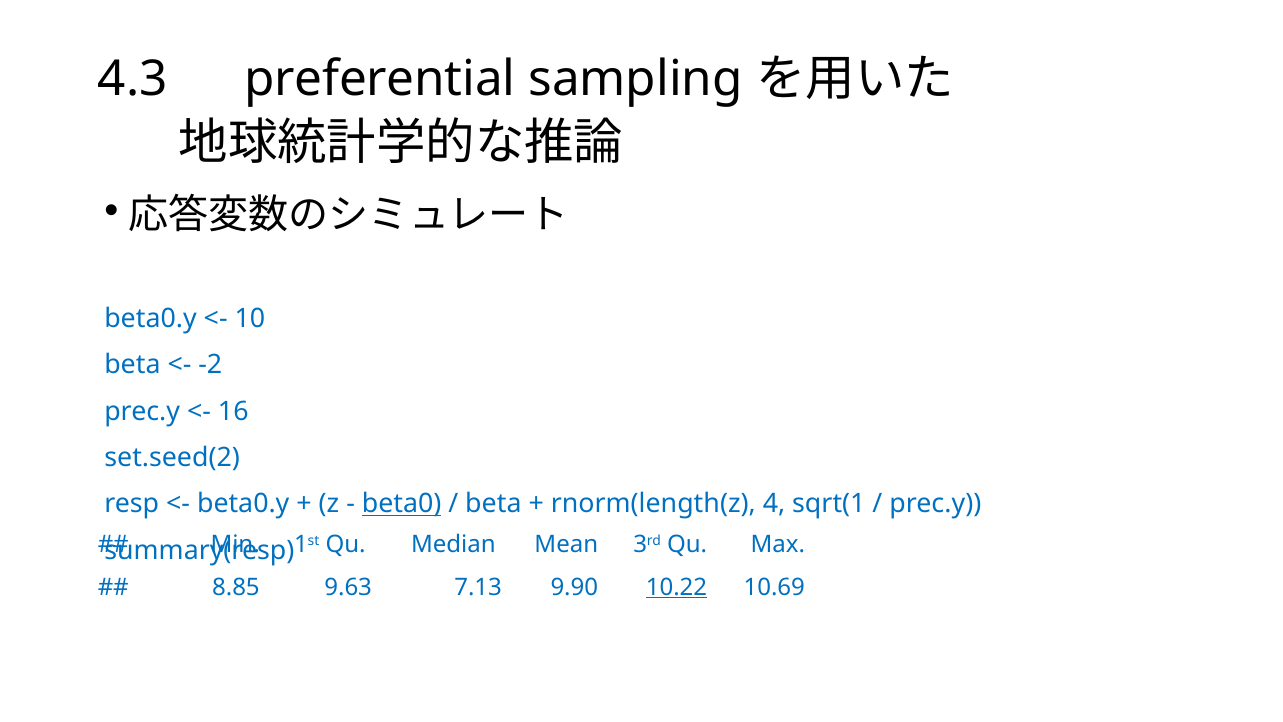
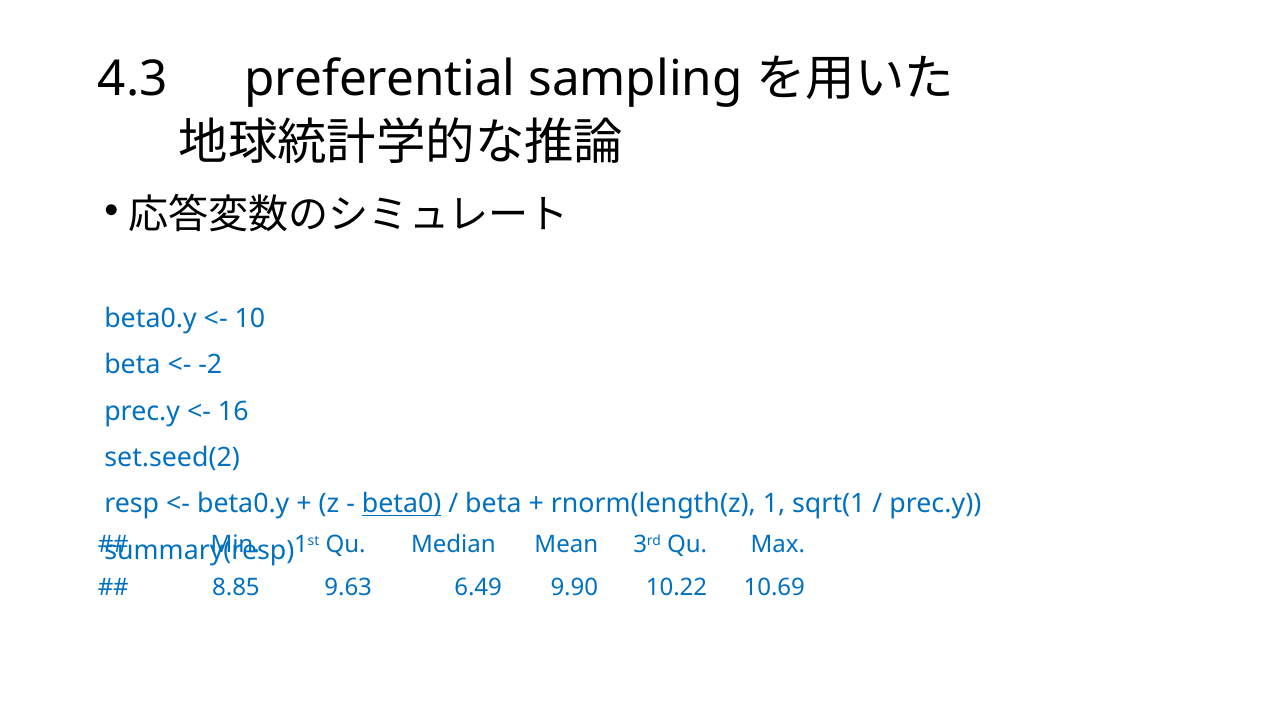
4: 4 -> 1 (774, 504)
7.13: 7.13 -> 6.49 (478, 587)
10.22 underline: present -> none (676, 587)
